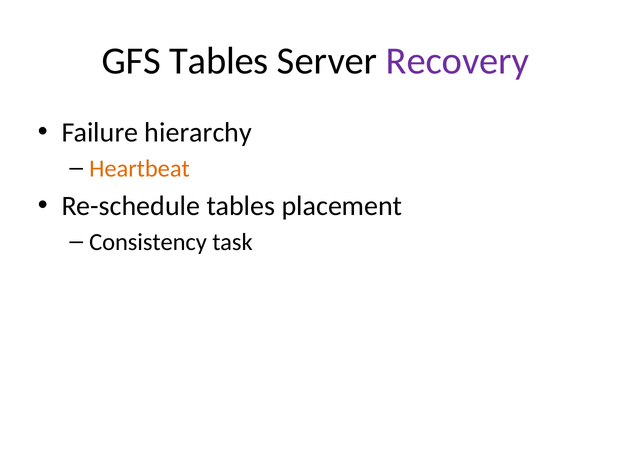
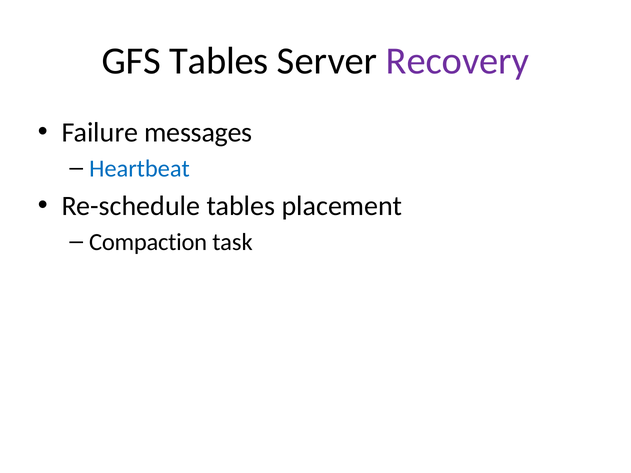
hierarchy: hierarchy -> messages (198, 132)
Heartbeat colour: orange -> blue (139, 169)
Consistency: Consistency -> Compaction (148, 242)
